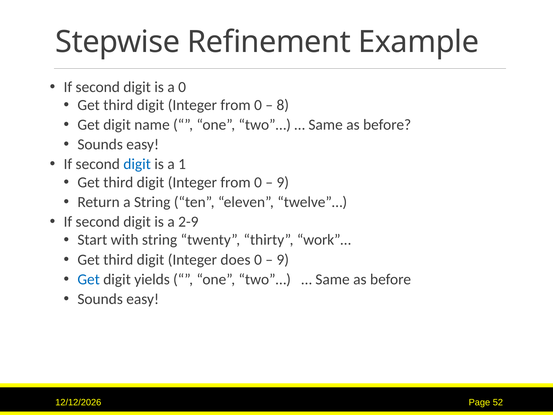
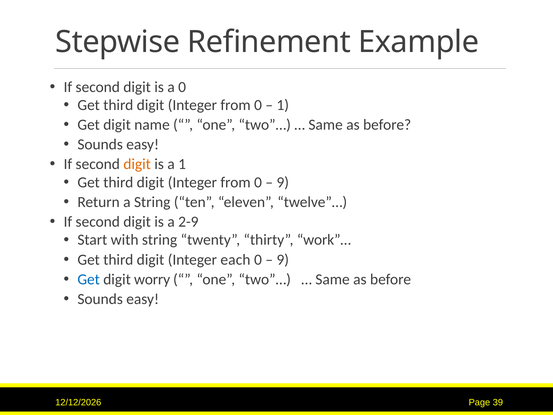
8: 8 -> 1 (283, 105)
digit colour: blue -> orange (137, 164)
does: does -> each (235, 259)
yields: yields -> worry (152, 279)
52: 52 -> 39 (498, 402)
